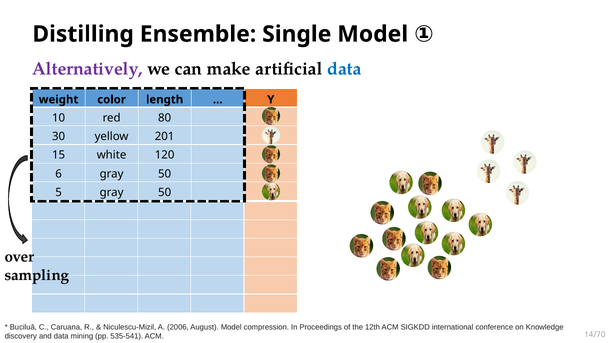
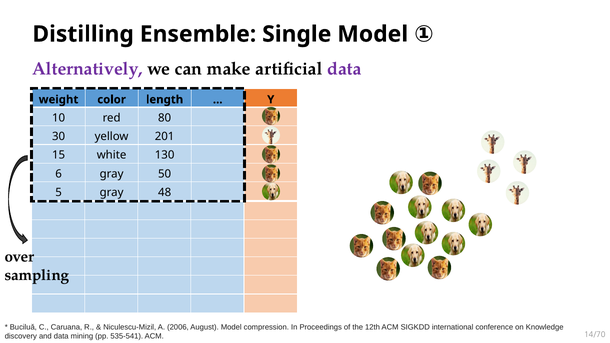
data colour: blue -> purple (344, 69)
120: 120 -> 130 (165, 155)
5 gray 50: 50 -> 48 (165, 192)
